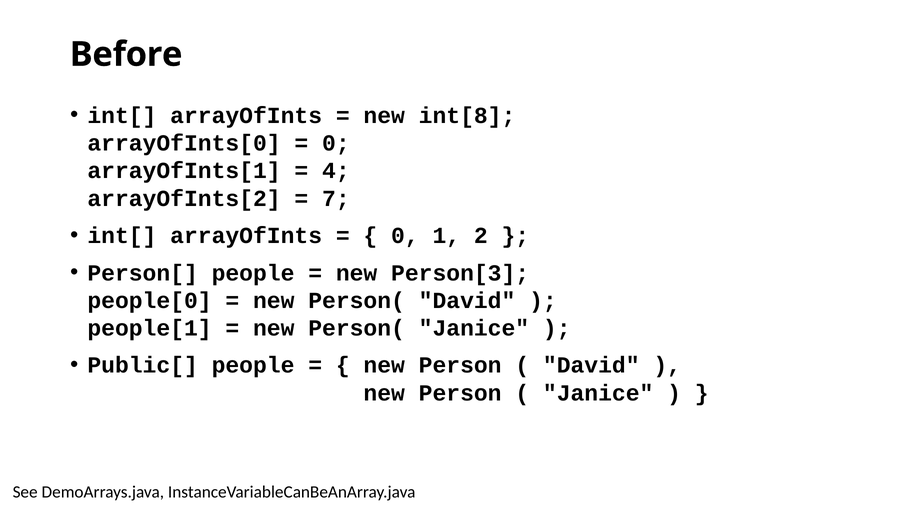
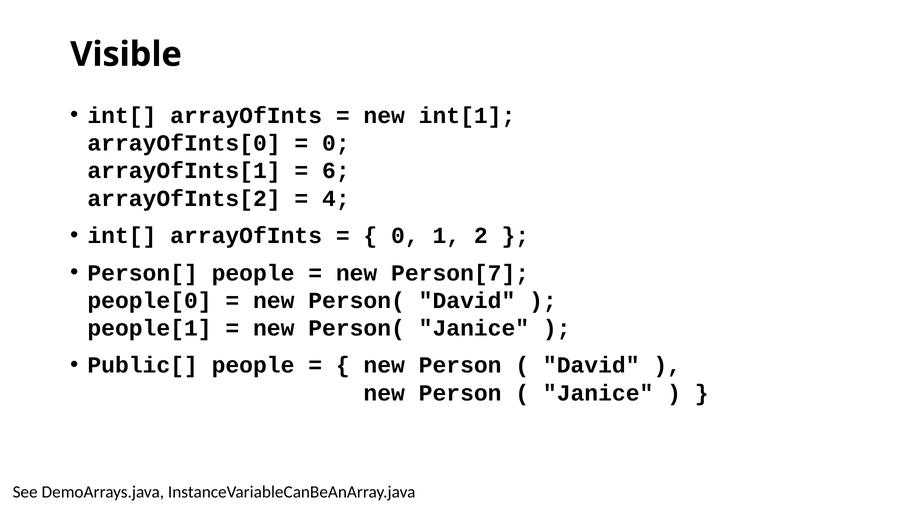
Before: Before -> Visible (126, 54)
int[8: int[8 -> int[1 (467, 115)
4: 4 -> 6 (336, 171)
7: 7 -> 4 (336, 198)
Person[3: Person[3 -> Person[7 (460, 273)
